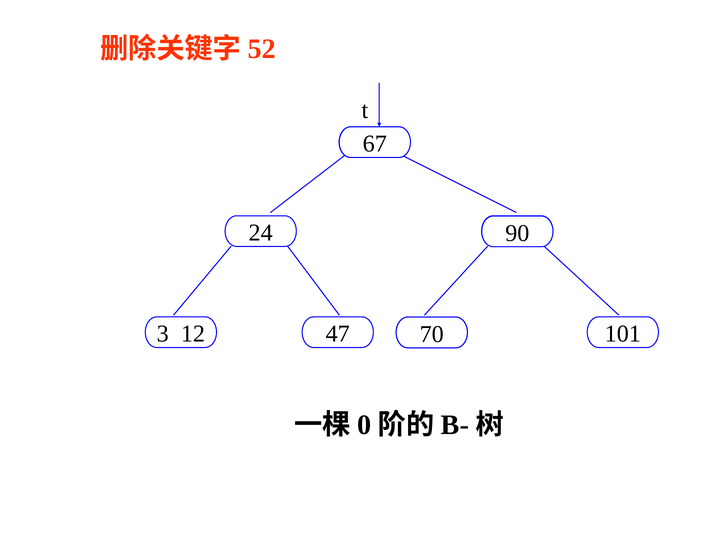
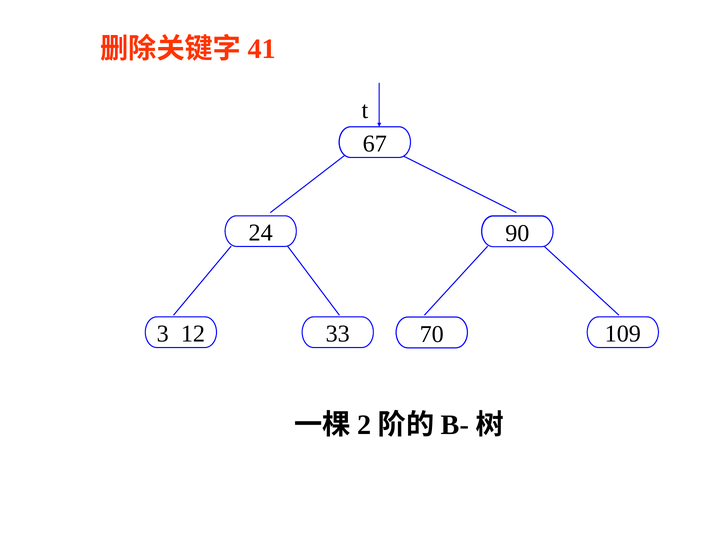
52: 52 -> 41 (262, 49)
47: 47 -> 33 (338, 334)
101: 101 -> 109 (623, 334)
0: 0 -> 2 (364, 425)
